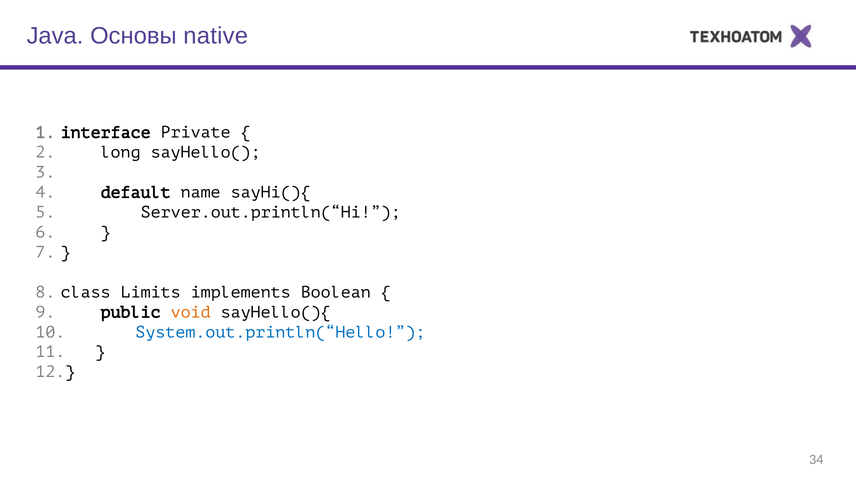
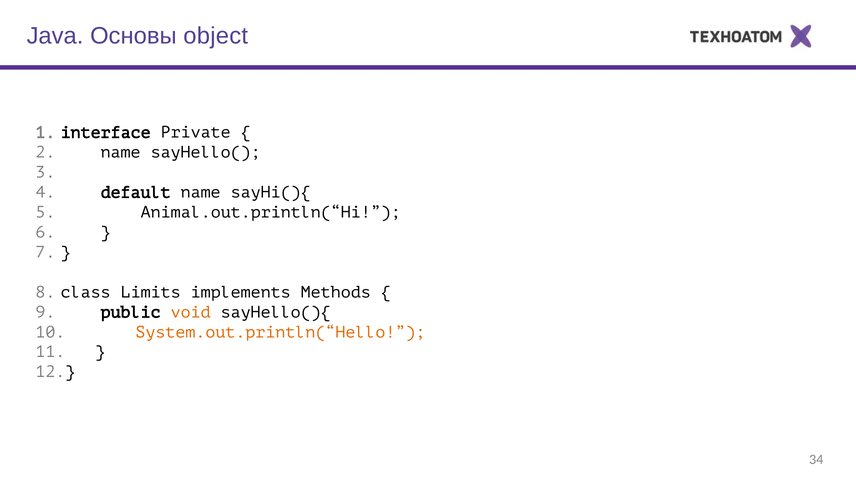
native: native -> object (216, 36)
long: long -> name (121, 153)
Server.out.println(“Hi: Server.out.println(“Hi -> Animal.out.println(“Hi (271, 212)
Boolean: Boolean -> Methods (336, 292)
System.out.println(“Hello colour: blue -> orange (280, 332)
